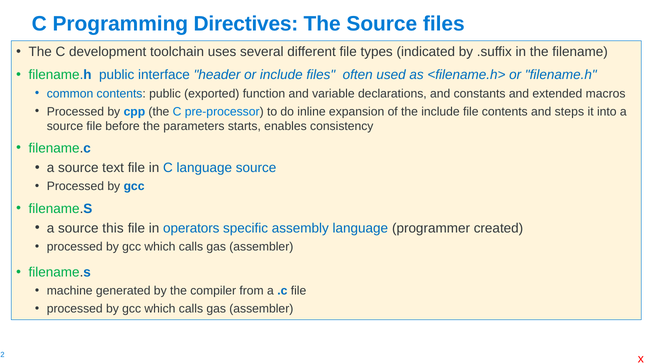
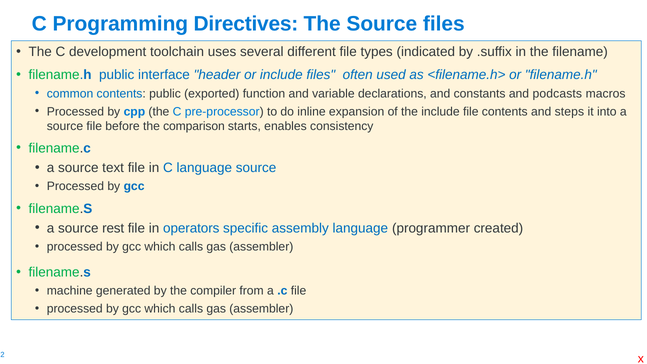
extended: extended -> podcasts (557, 94)
parameters: parameters -> comparison (194, 126)
this: this -> rest (113, 228)
